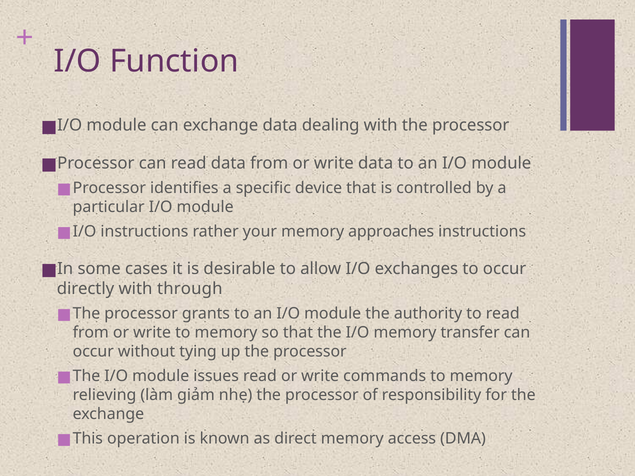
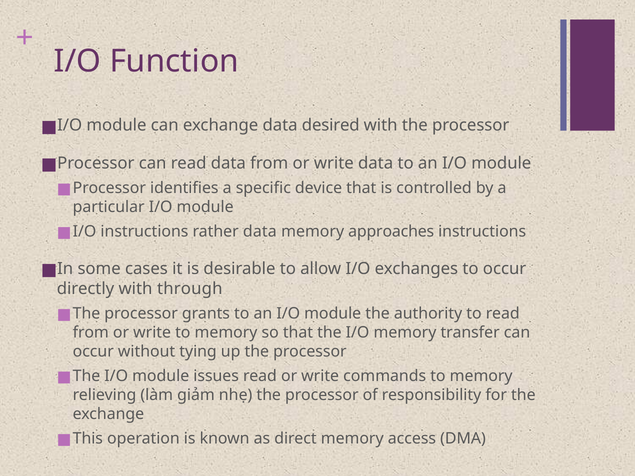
dealing: dealing -> desired (331, 126)
rather your: your -> data (260, 231)
